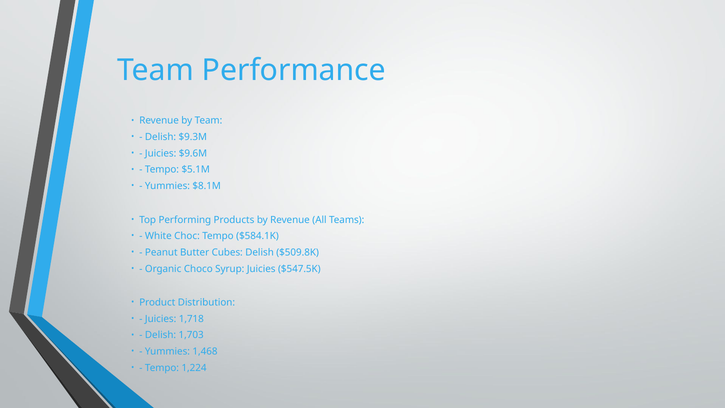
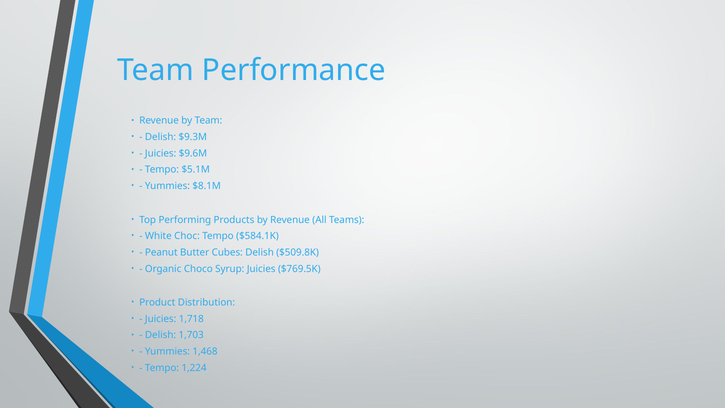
$547.5K: $547.5K -> $769.5K (299, 269)
